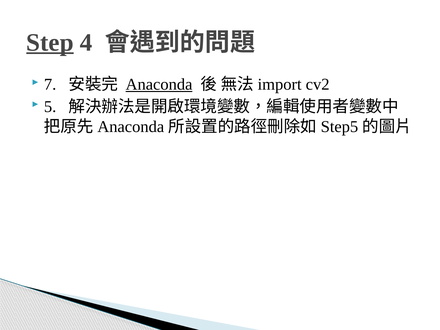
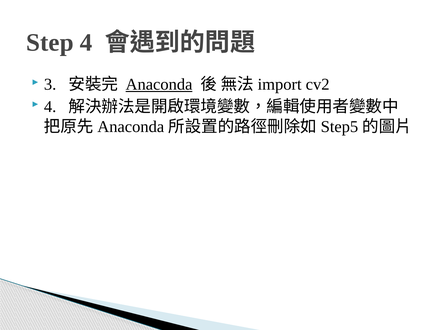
Step underline: present -> none (50, 42)
7: 7 -> 3 (50, 85)
5: 5 -> 4 (50, 107)
